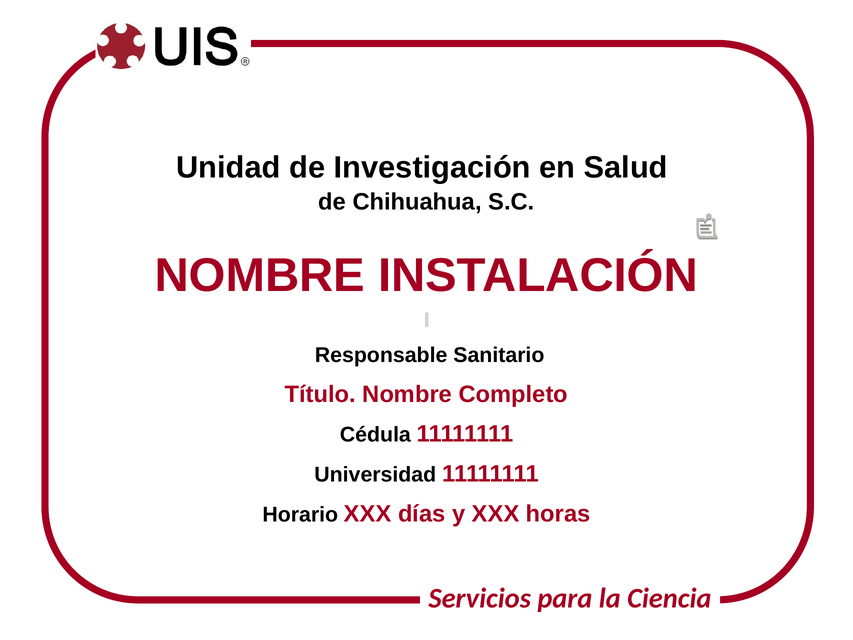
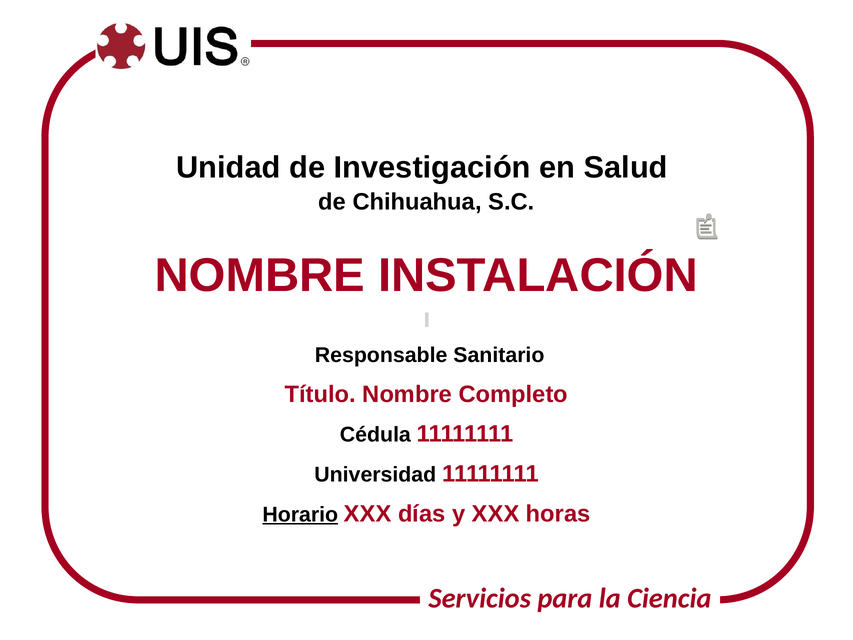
Horario underline: none -> present (300, 515)
